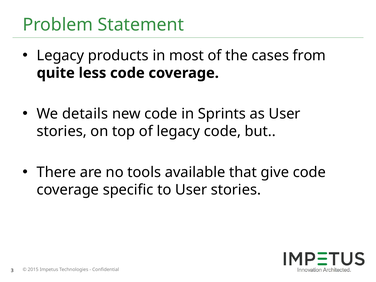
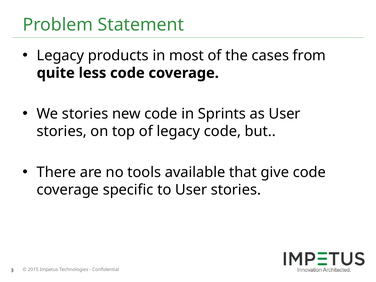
We details: details -> stories (85, 114)
